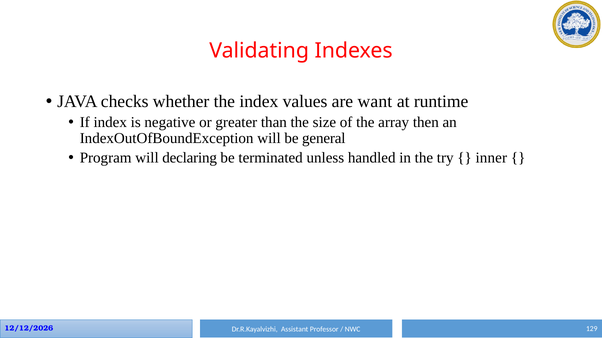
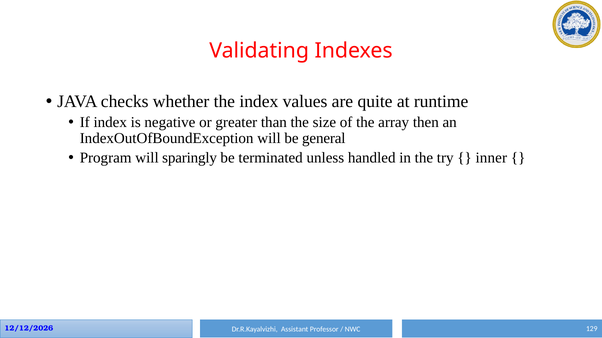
want: want -> quite (375, 102)
declaring: declaring -> sparingly (190, 158)
